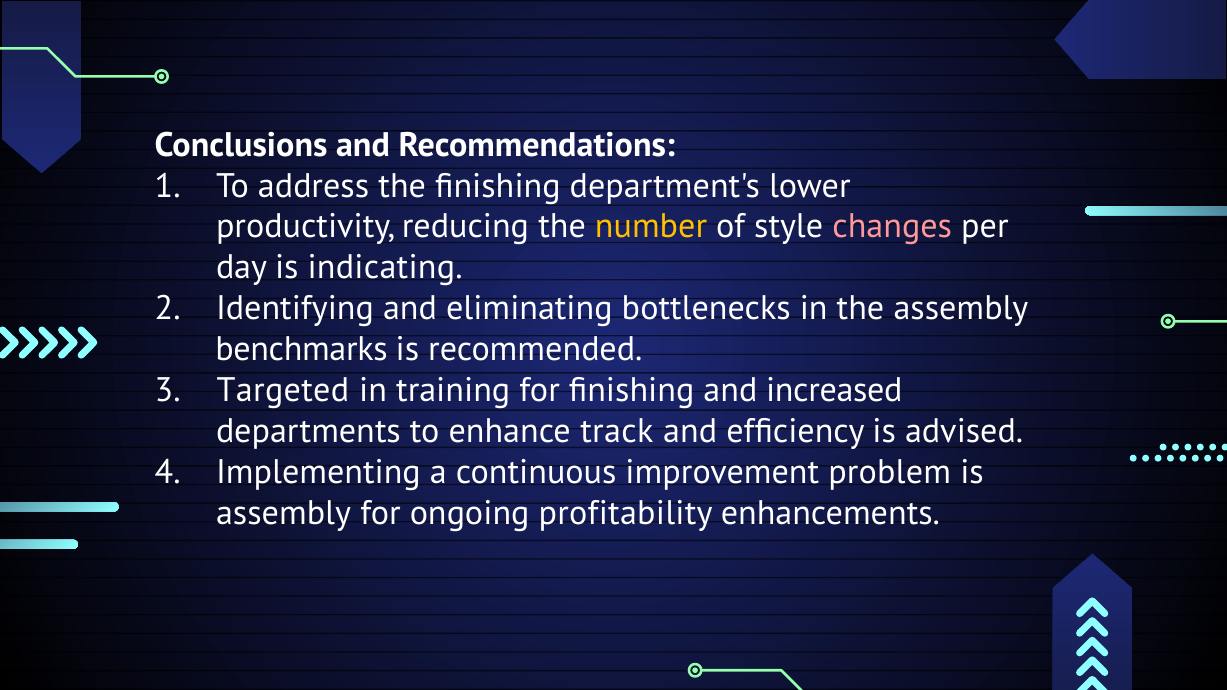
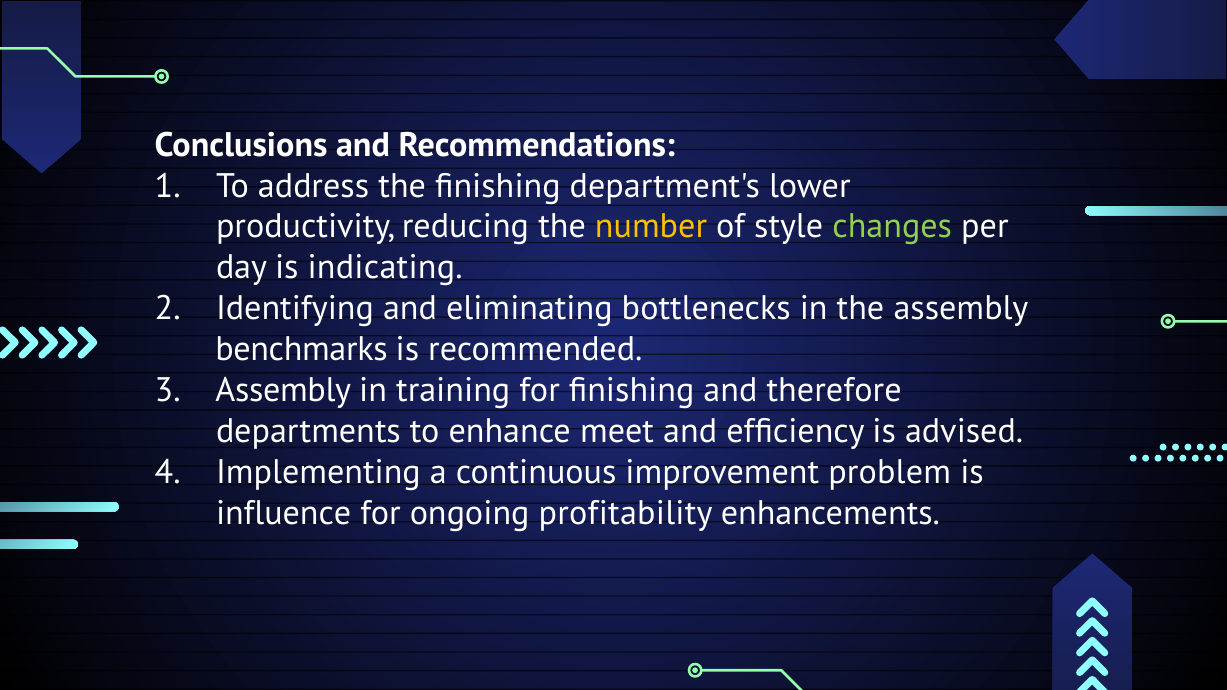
changes colour: pink -> light green (892, 227)
Targeted: Targeted -> Assembly (283, 390)
increased: increased -> therefore (834, 390)
track: track -> meet (617, 431)
assembly: assembly -> influence (284, 513)
